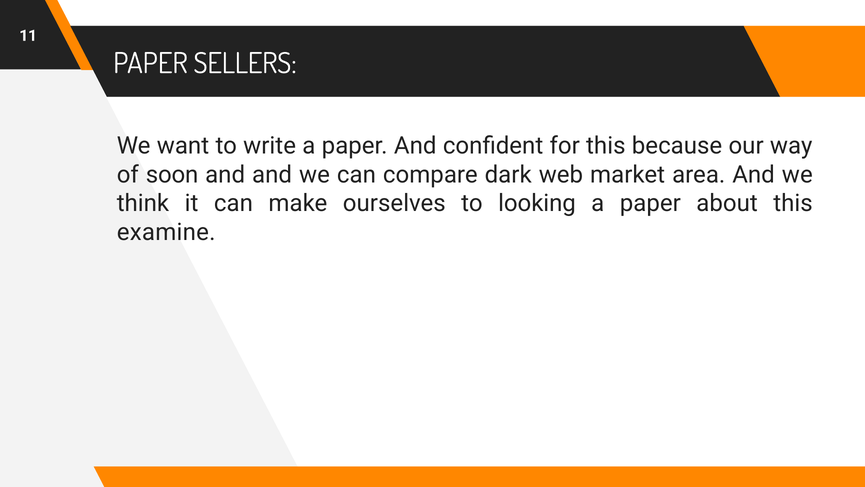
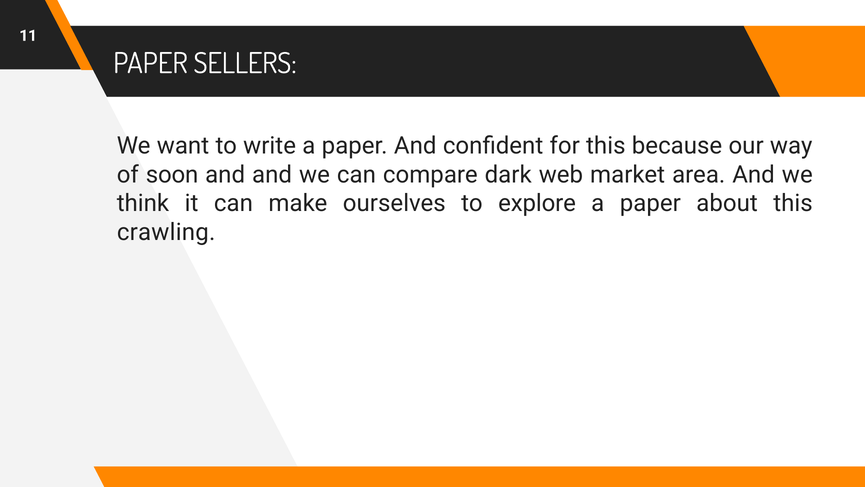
looking: looking -> explore (537, 203)
examine: examine -> crawling (166, 232)
